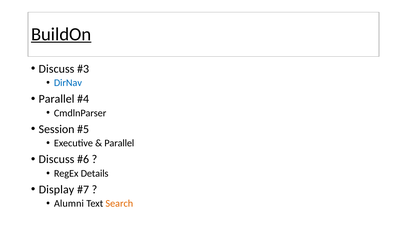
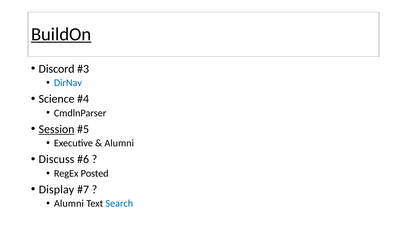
Discuss: Discuss -> Discord (57, 69)
Parallel: Parallel -> Science (57, 99)
Session underline: none -> present (57, 129)
Parallel: Parallel -> Alumni (119, 143)
Details: Details -> Posted (95, 173)
Search colour: orange -> blue (119, 204)
